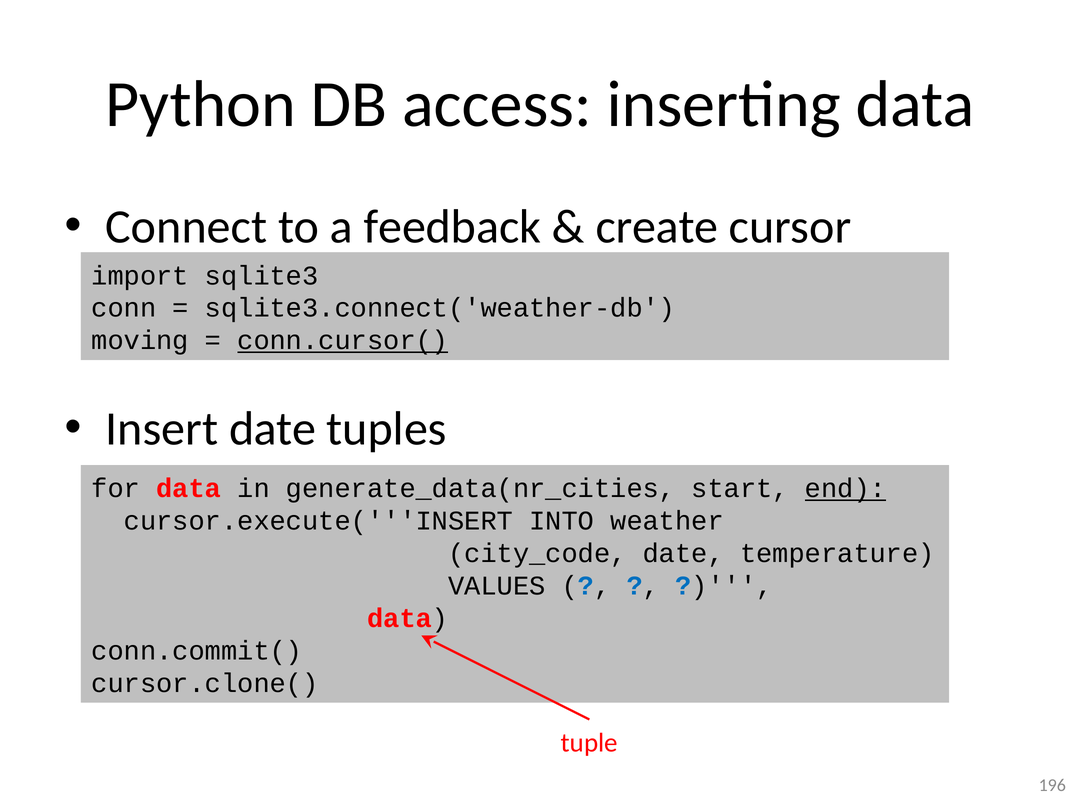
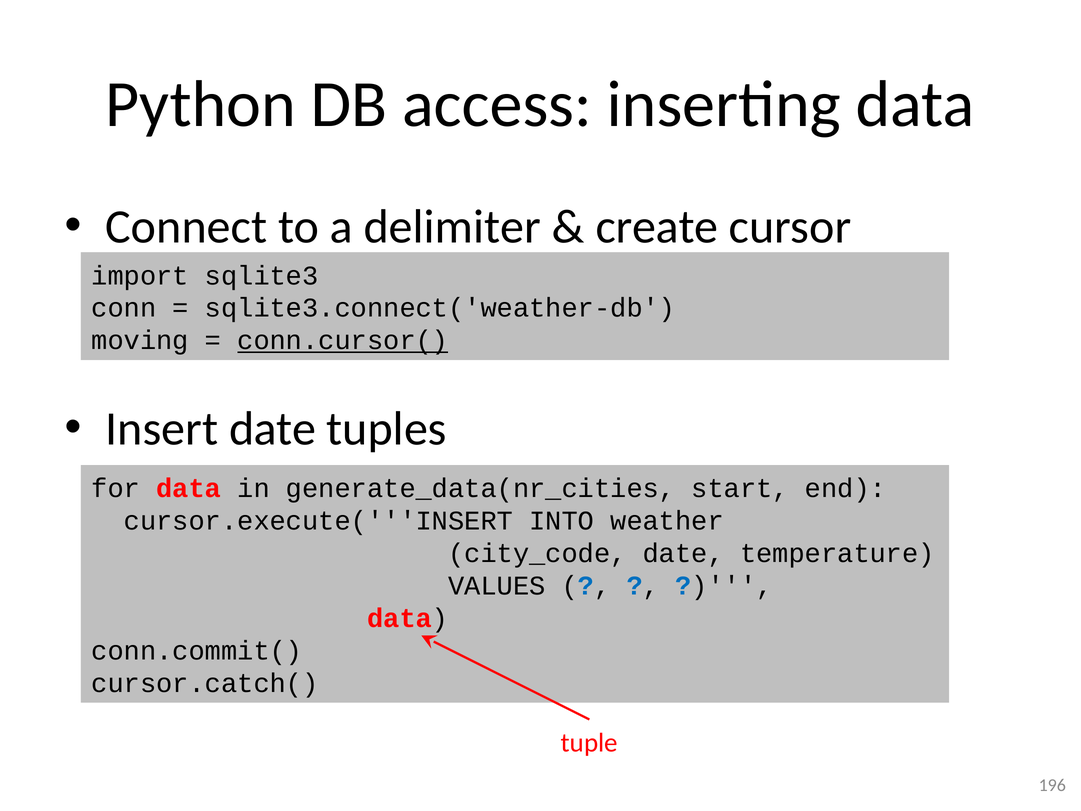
feedback: feedback -> delimiter (452, 227)
end underline: present -> none (845, 488)
cursor.clone(: cursor.clone( -> cursor.catch( (205, 683)
